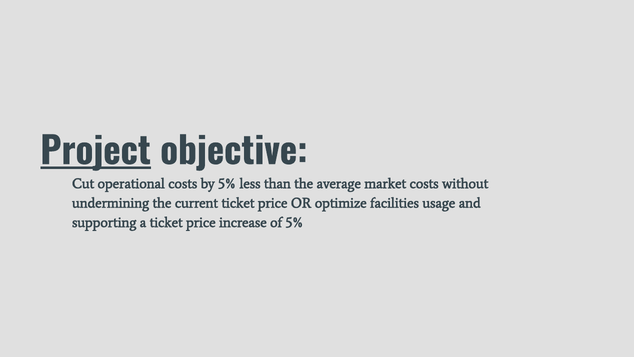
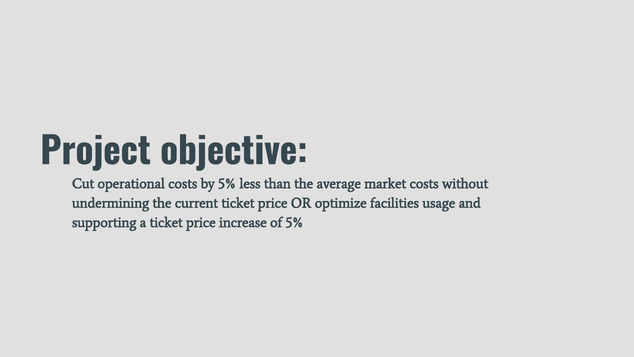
Project underline: present -> none (96, 152)
